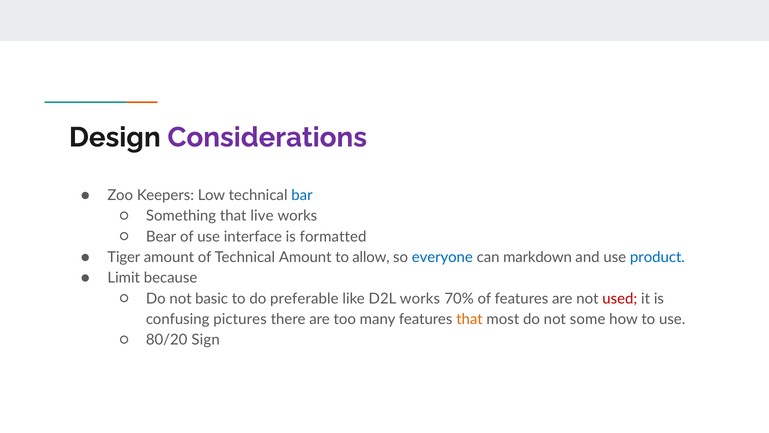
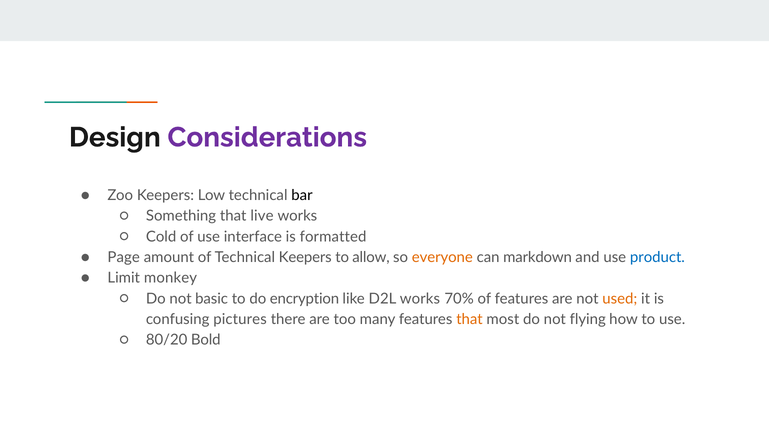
bar colour: blue -> black (302, 195)
Bear: Bear -> Cold (161, 236)
Tiger: Tiger -> Page (124, 257)
Technical Amount: Amount -> Keepers (305, 257)
everyone colour: blue -> orange (442, 257)
because: because -> monkey (170, 278)
preferable: preferable -> encryption (304, 298)
used colour: red -> orange (620, 298)
some: some -> flying (588, 319)
Sign: Sign -> Bold (206, 340)
